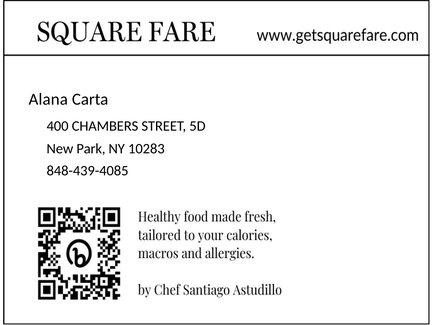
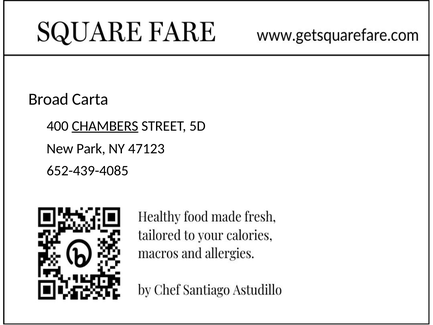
Alana: Alana -> Broad (48, 99)
CHAMBERS underline: none -> present (105, 126)
10283: 10283 -> 47123 (146, 149)
848-439-4085: 848-439-4085 -> 652-439-4085 (88, 170)
